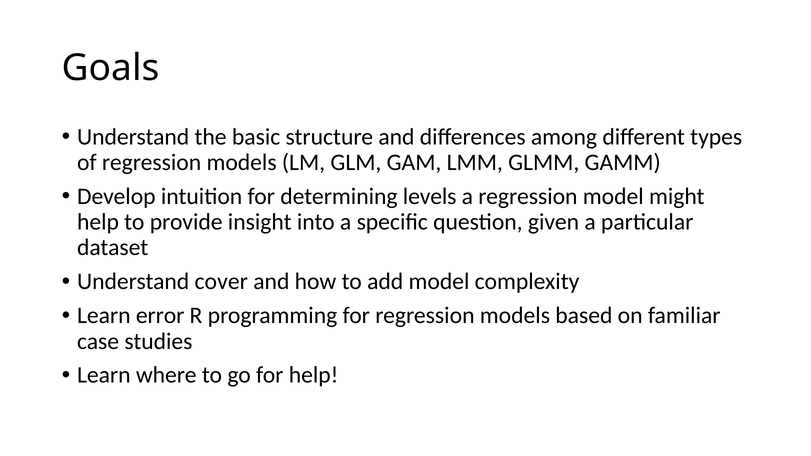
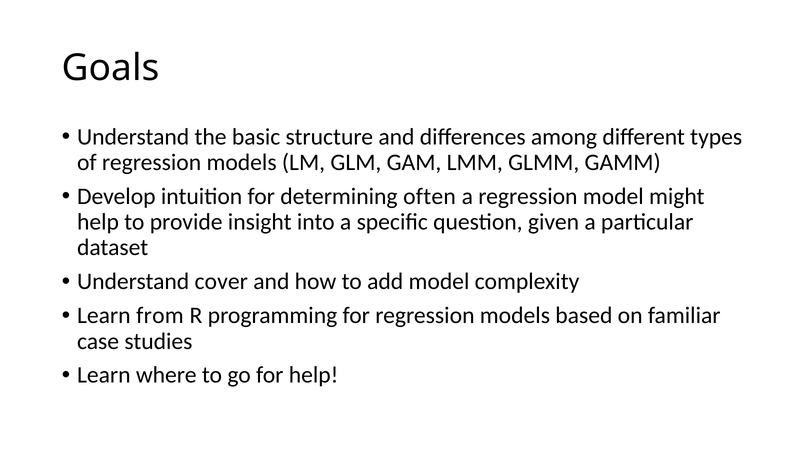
levels: levels -> often (429, 197)
error: error -> from (160, 316)
